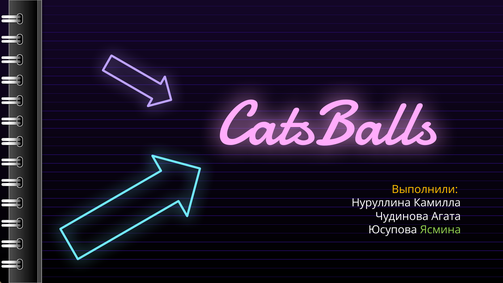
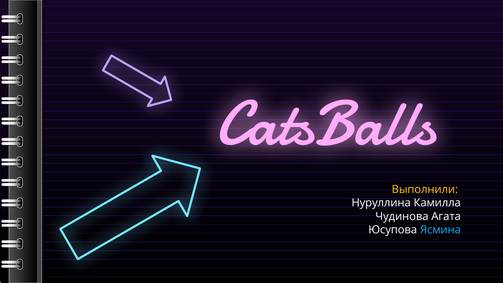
Ясмина colour: light green -> light blue (440, 230)
